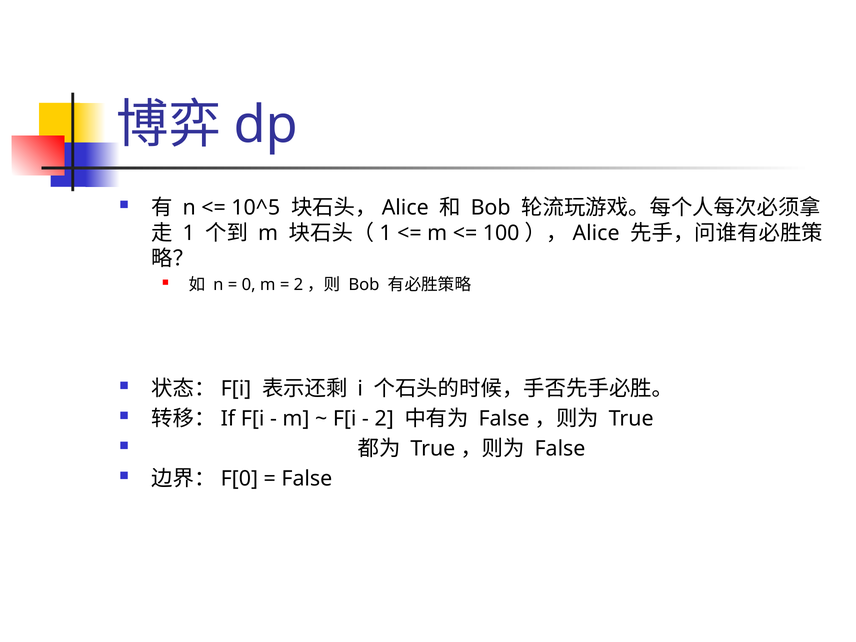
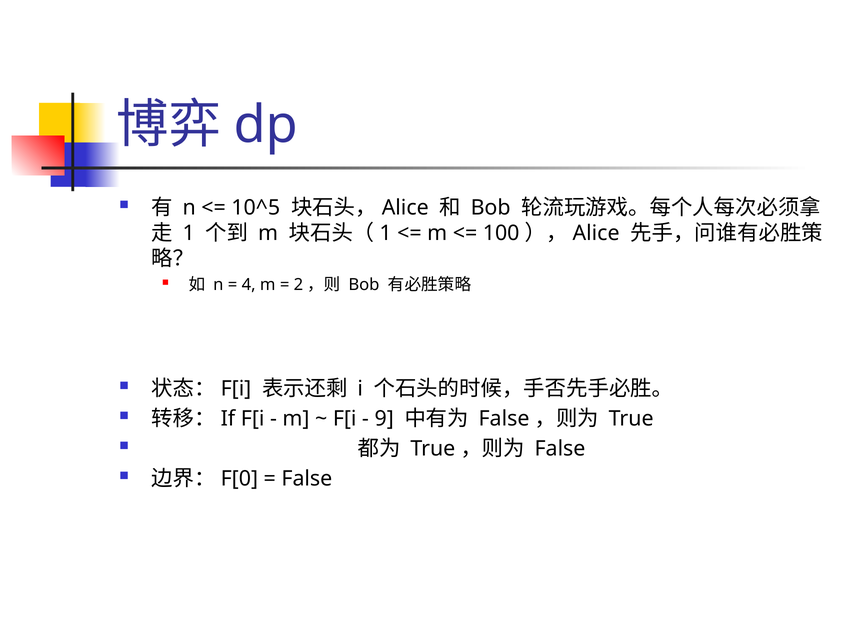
0: 0 -> 4 (249, 285)
2: 2 -> 9 (384, 419)
